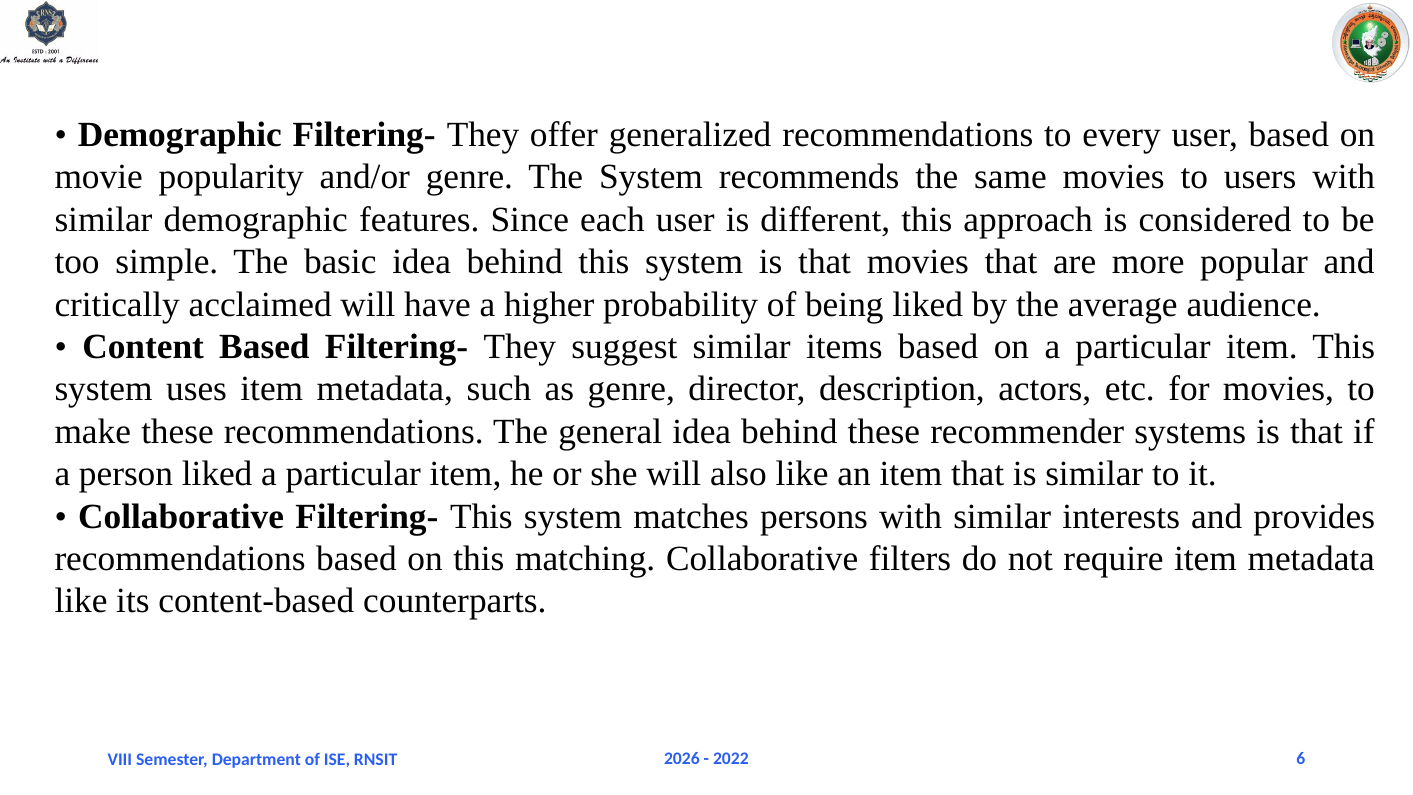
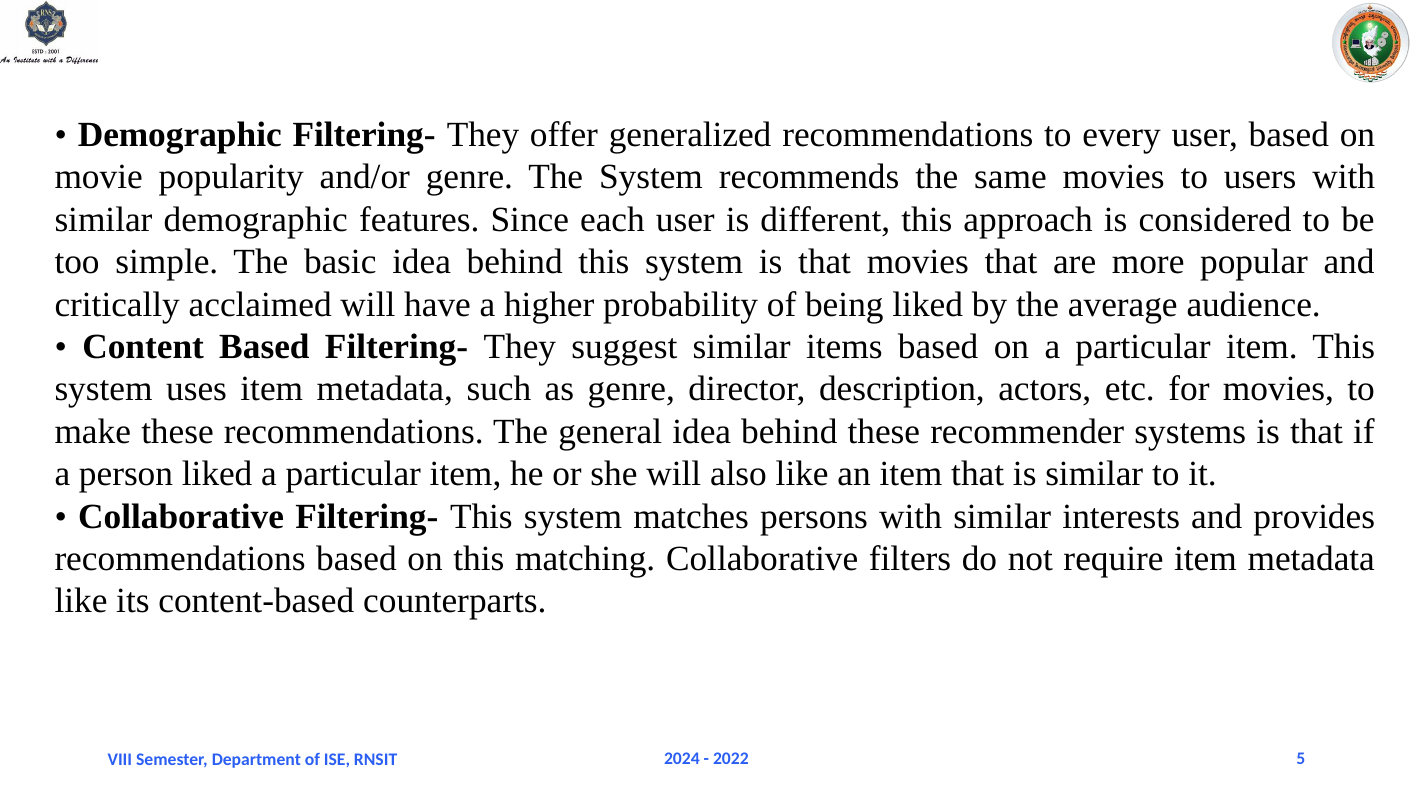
2026: 2026 -> 2024 (682, 759)
6: 6 -> 5 (1301, 759)
